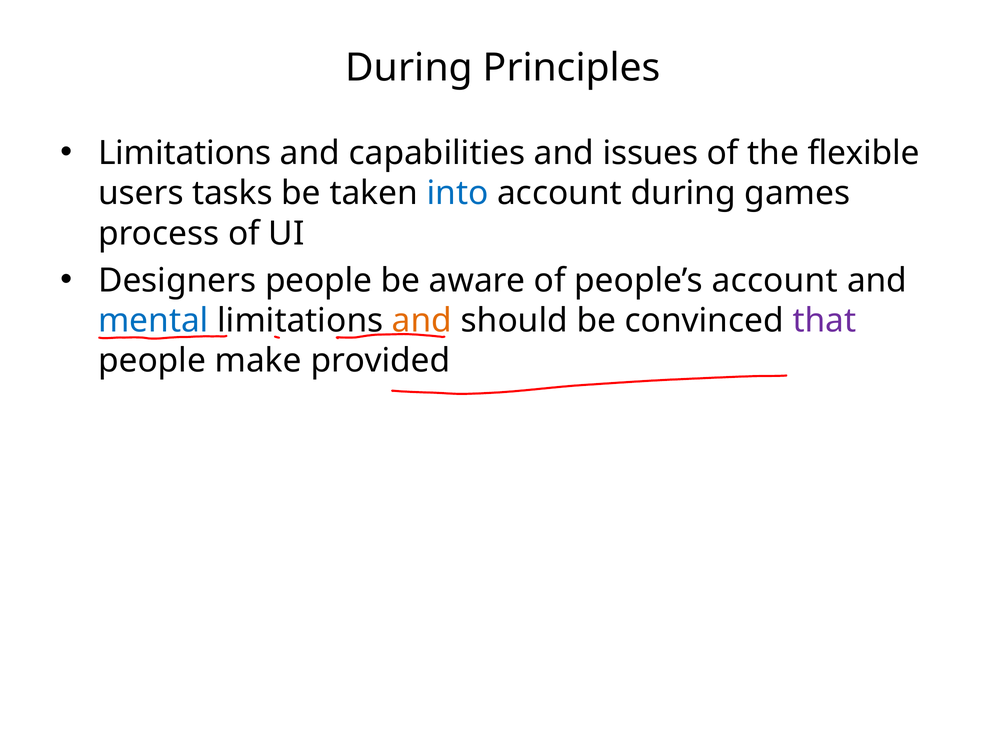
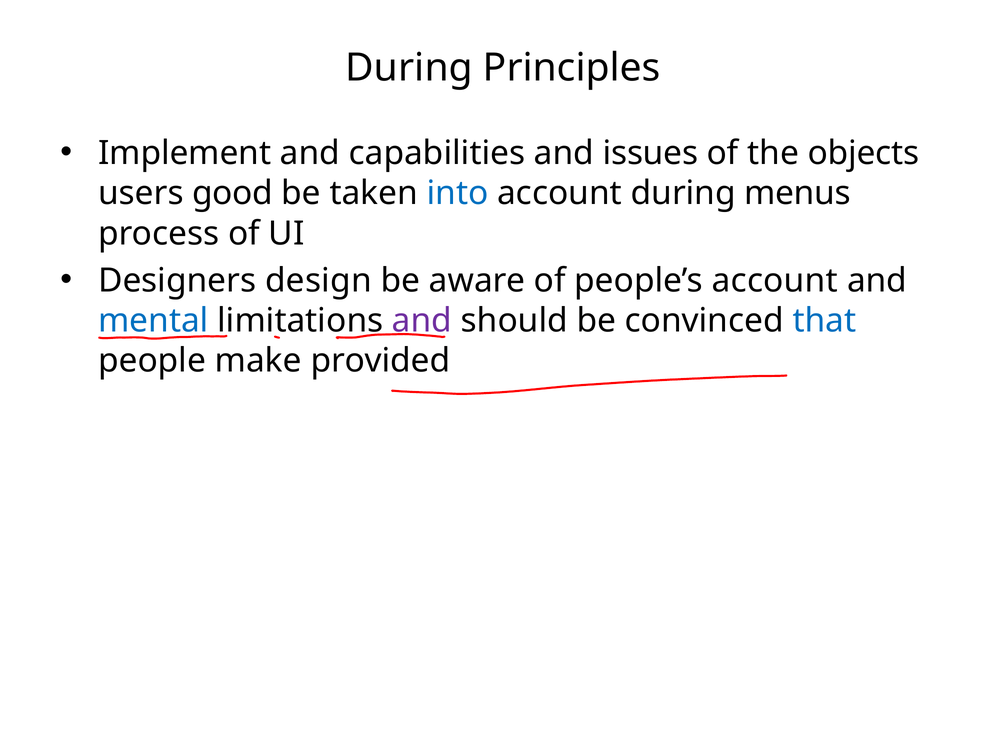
Limitations: Limitations -> Implement (185, 153)
flexible: flexible -> objects (864, 153)
tasks: tasks -> good (233, 193)
games: games -> menus (797, 193)
Designers people: people -> design (318, 281)
and colour: orange -> purple (422, 321)
that colour: purple -> blue (825, 321)
